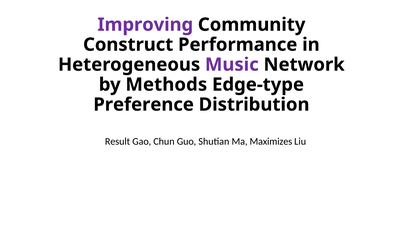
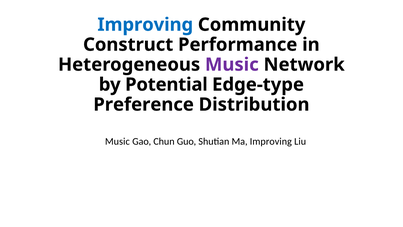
Improving colour: purple -> blue (145, 25)
Methods: Methods -> Potential (166, 84)
Result: Result -> Music (117, 141)
Ma Maximizes: Maximizes -> Improving (271, 141)
